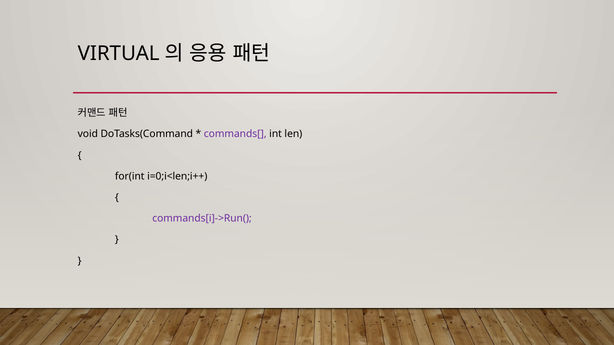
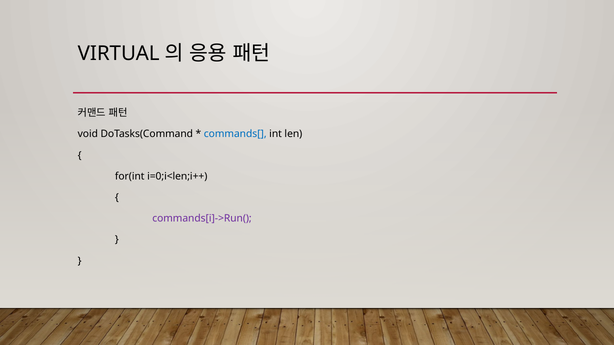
commands[ colour: purple -> blue (235, 134)
